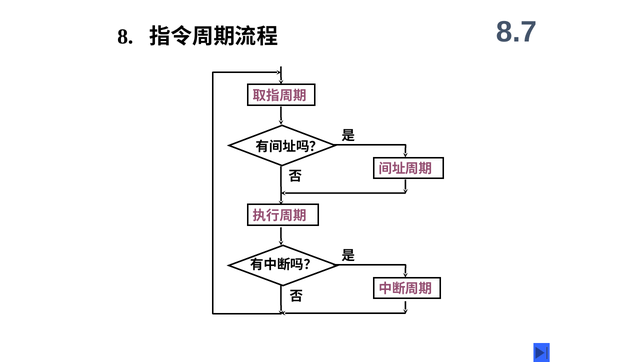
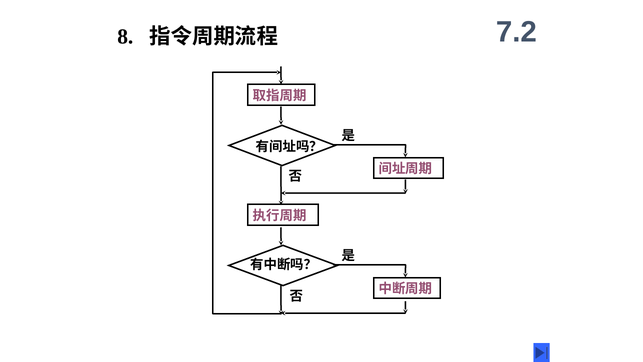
8.7: 8.7 -> 7.2 (516, 32)
